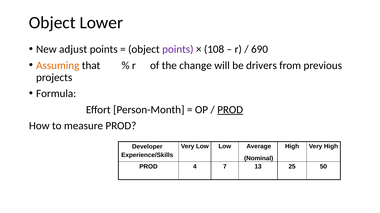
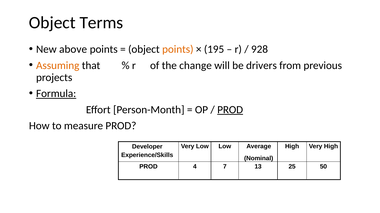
Lower: Lower -> Terms (101, 23)
adjust: adjust -> above (73, 49)
points colour: purple -> orange (178, 49)
108: 108 -> 195 (214, 49)
690: 690 -> 928 (260, 49)
Formula underline: none -> present (56, 94)
